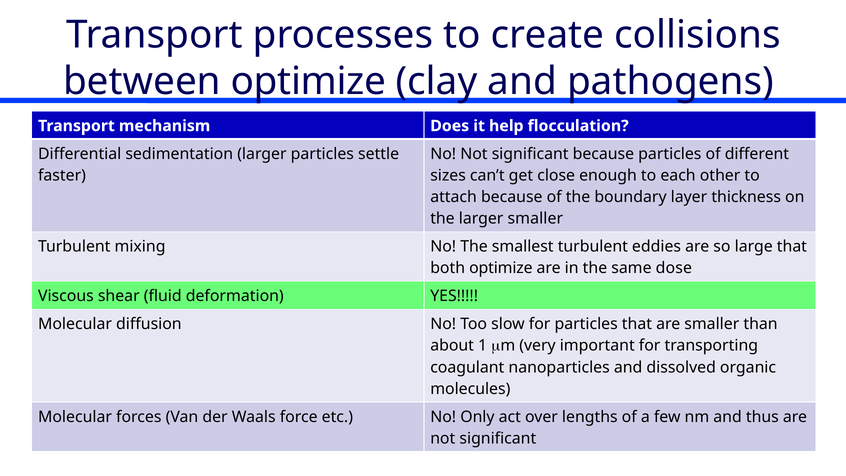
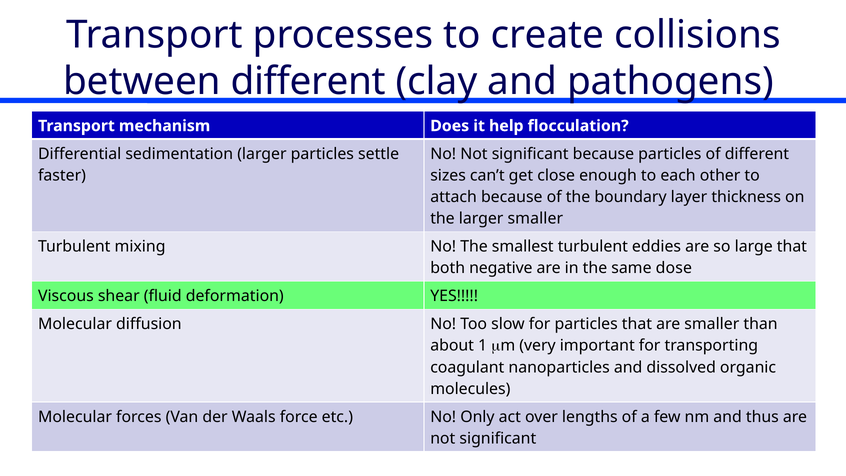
between optimize: optimize -> different (308, 81)
both optimize: optimize -> negative (501, 268)
